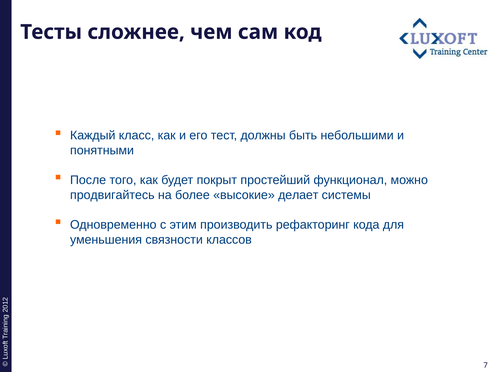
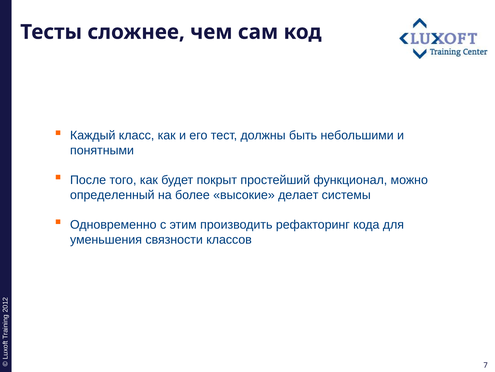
продвигайтесь: продвигайтесь -> определенный (112, 195)
